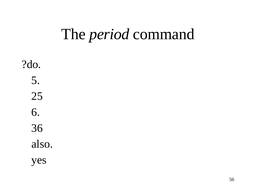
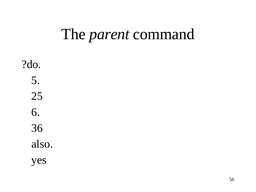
period: period -> parent (109, 34)
